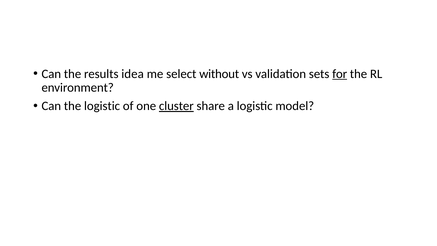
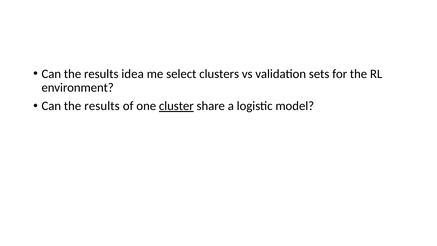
without: without -> clusters (219, 74)
for underline: present -> none (340, 74)
logistic: logistic -> results (102, 106)
